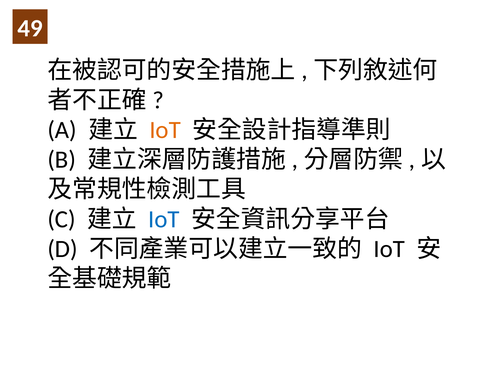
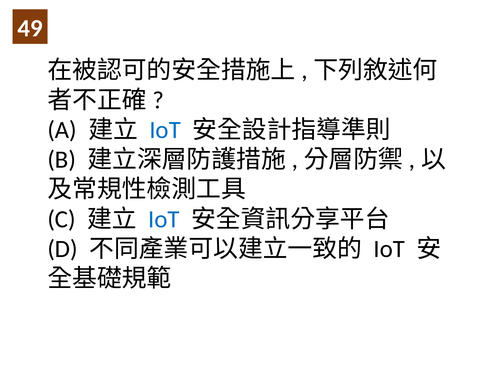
IoT colour: orange -> blue (165, 130)
